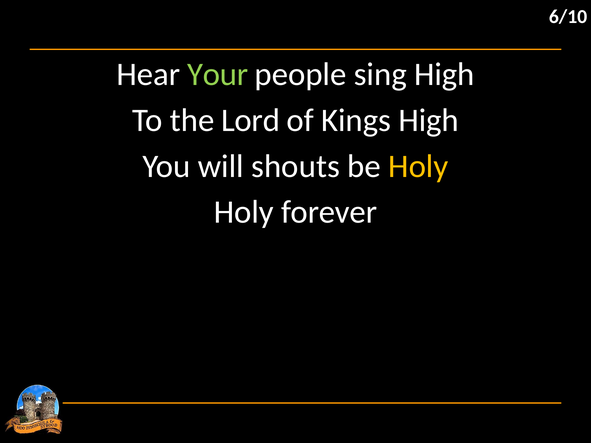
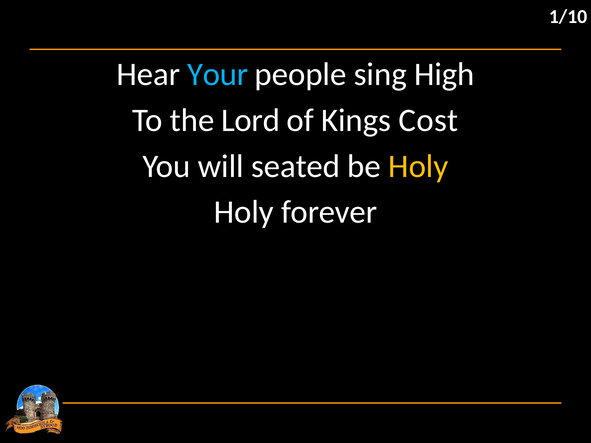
6/10: 6/10 -> 1/10 (568, 17)
Your colour: light green -> light blue (218, 74)
Kings High: High -> Cost (428, 120)
shouts: shouts -> seated (296, 166)
